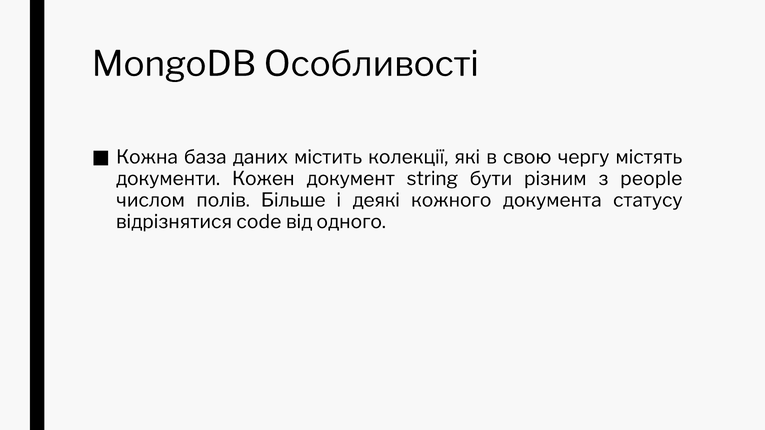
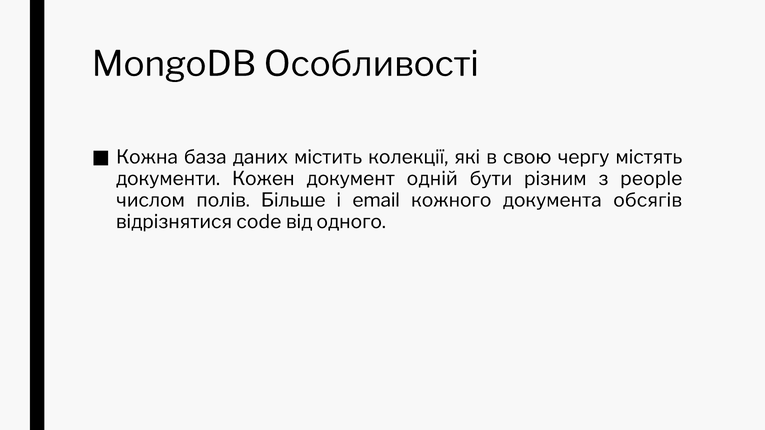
string: string -> одній (432, 179)
деякі: деякі -> email (376, 200)
статусу: статусу -> обсягів (648, 200)
